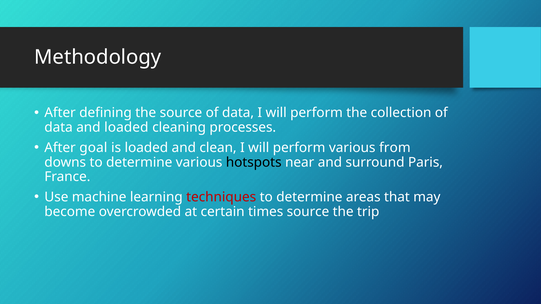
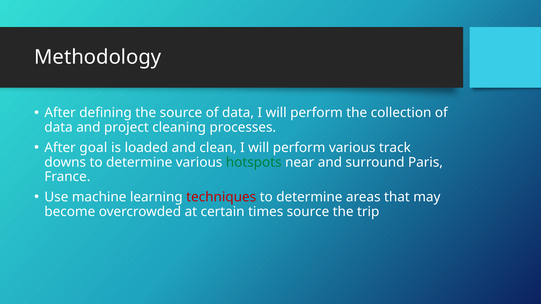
and loaded: loaded -> project (126, 128)
from: from -> track (395, 148)
hotspots colour: black -> green (254, 162)
